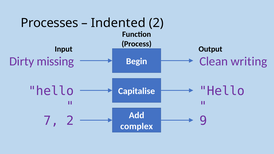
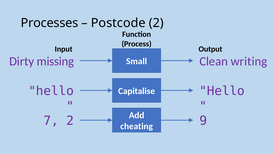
Indented: Indented -> Postcode (118, 23)
Begin: Begin -> Small (137, 61)
complex: complex -> cheating (137, 126)
